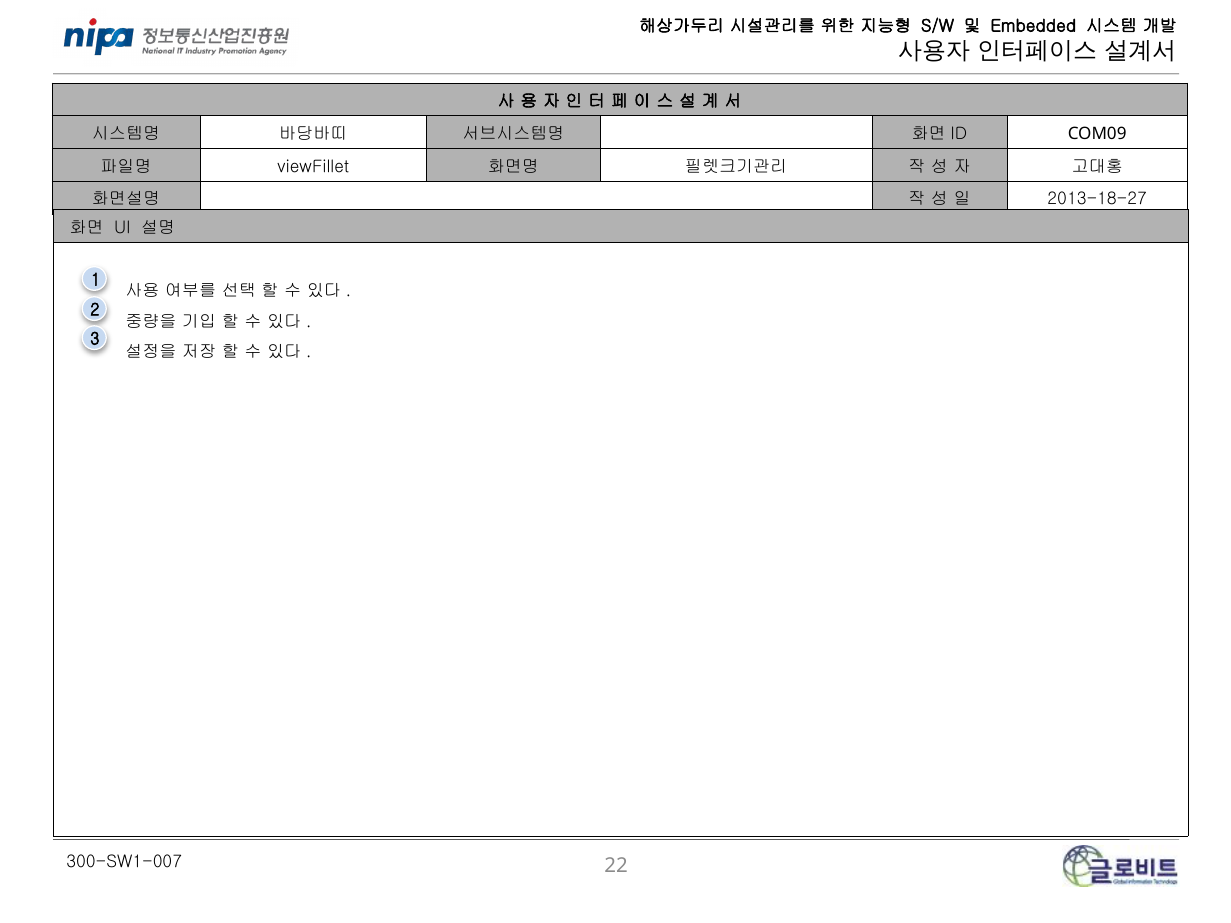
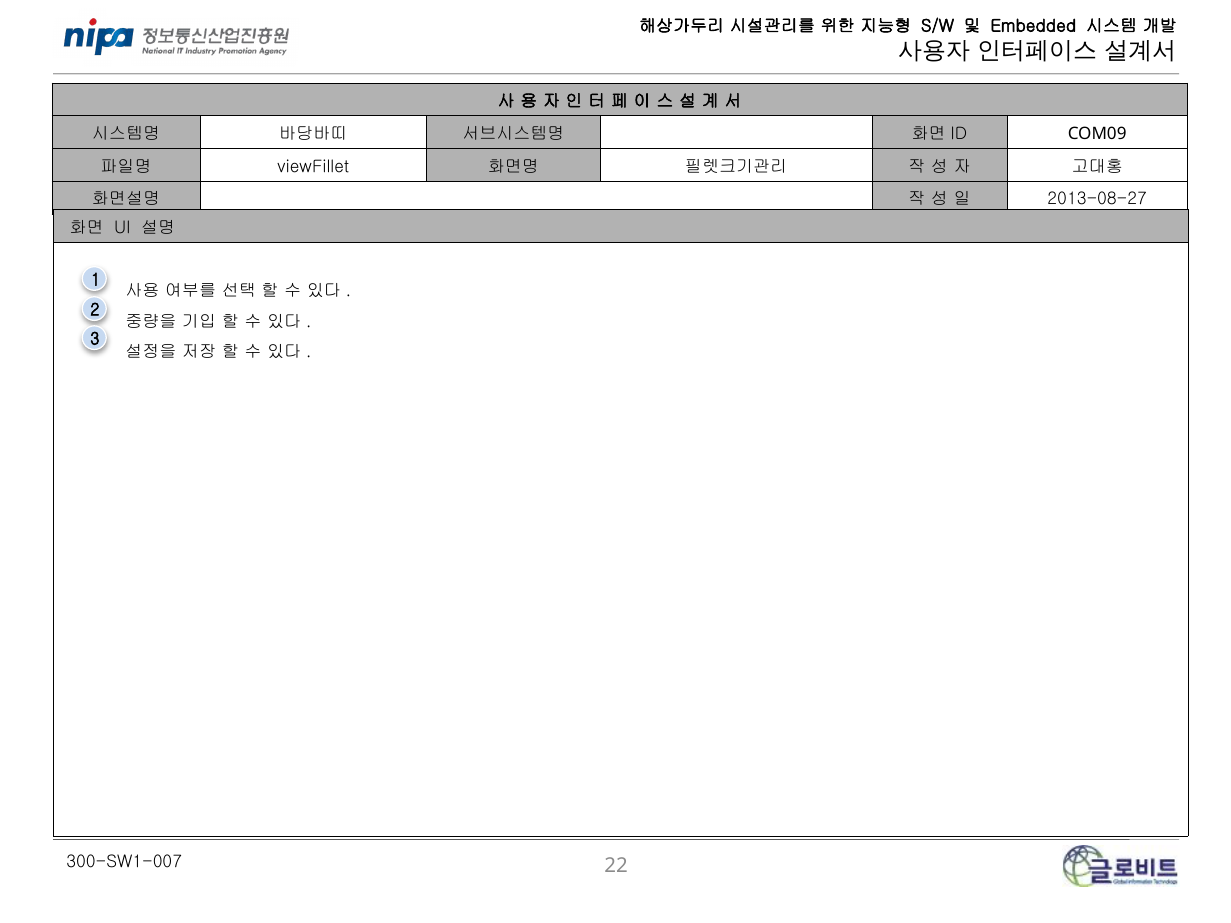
2013-18-27: 2013-18-27 -> 2013-08-27 (1097, 199)
